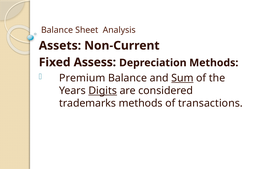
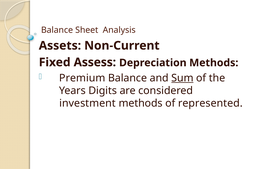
Digits underline: present -> none (103, 91)
trademarks: trademarks -> investment (87, 103)
transactions: transactions -> represented (210, 103)
